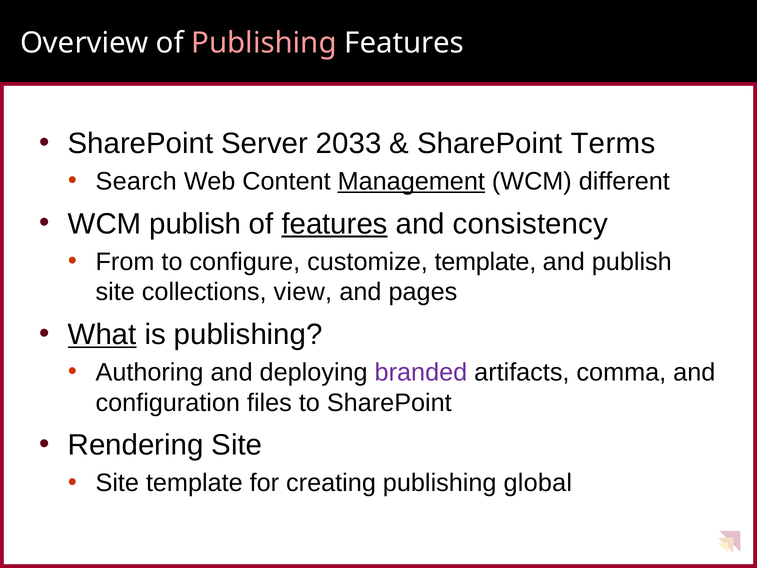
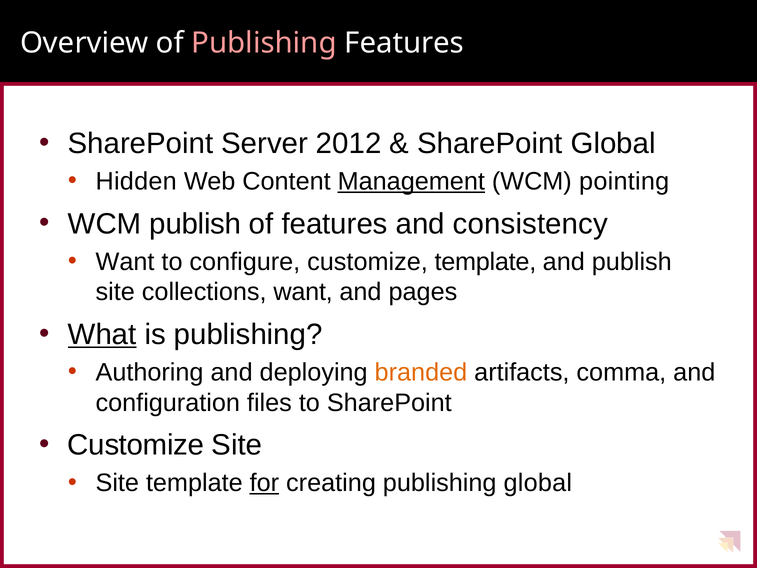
2033: 2033 -> 2012 (349, 143)
SharePoint Terms: Terms -> Global (613, 143)
Search: Search -> Hidden (136, 181)
different: different -> pointing (624, 181)
features underline: present -> none (335, 224)
From: From -> Want (125, 262)
collections view: view -> want (303, 292)
branded colour: purple -> orange (421, 372)
Rendering: Rendering -> Customize (136, 445)
for underline: none -> present (264, 483)
